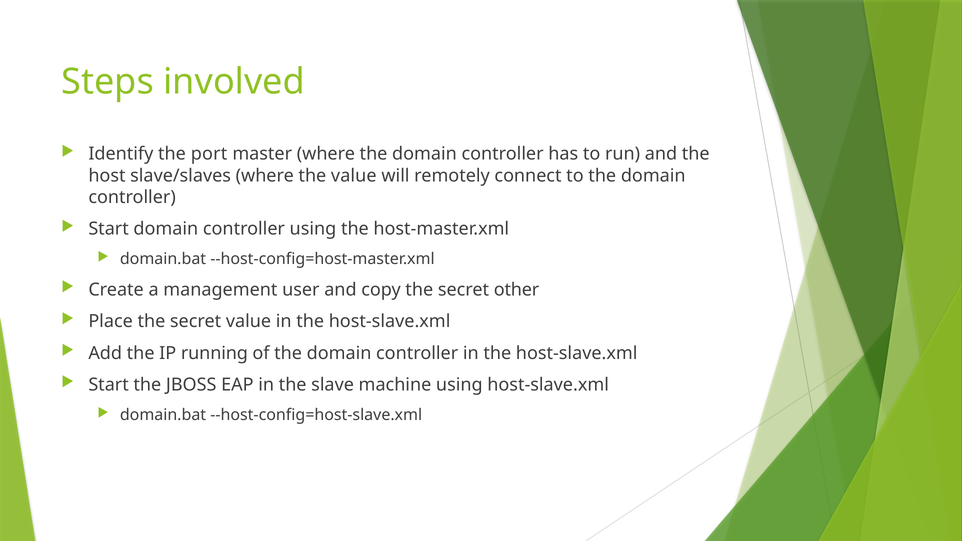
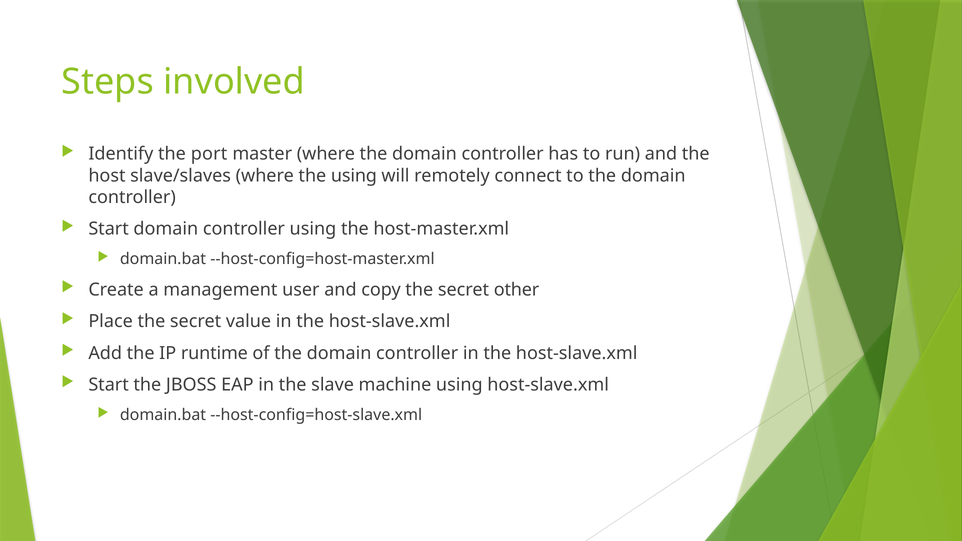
the value: value -> using (354, 176)
running: running -> runtime (214, 353)
